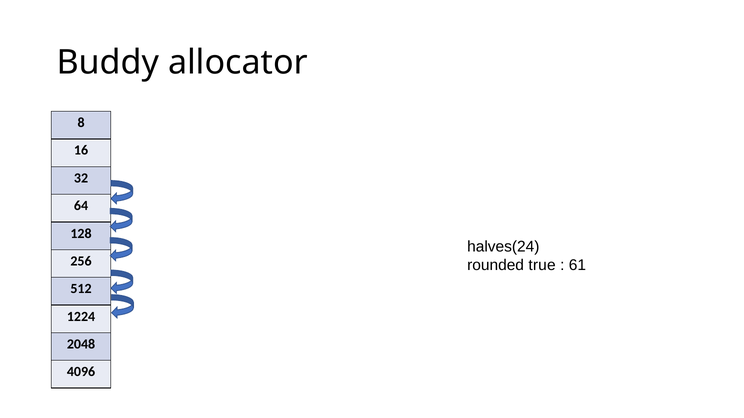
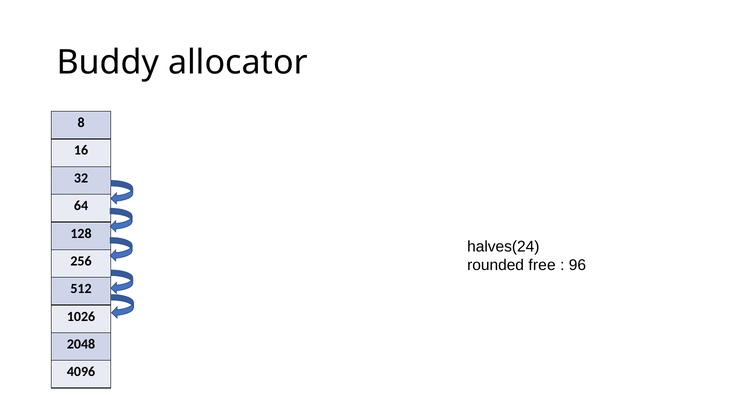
true: true -> free (542, 266)
61: 61 -> 96 (577, 266)
1224: 1224 -> 1026 (81, 317)
